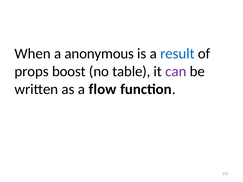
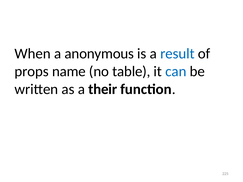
boost: boost -> name (69, 72)
can colour: purple -> blue (176, 72)
flow: flow -> their (103, 89)
